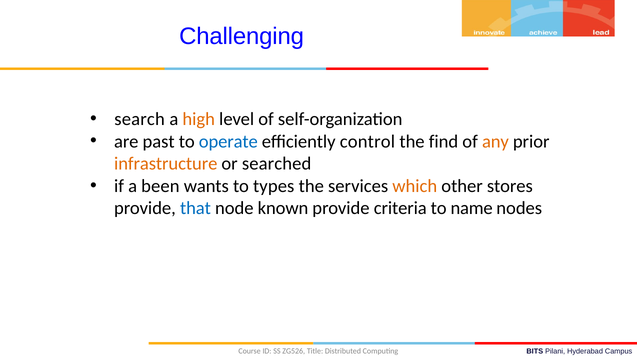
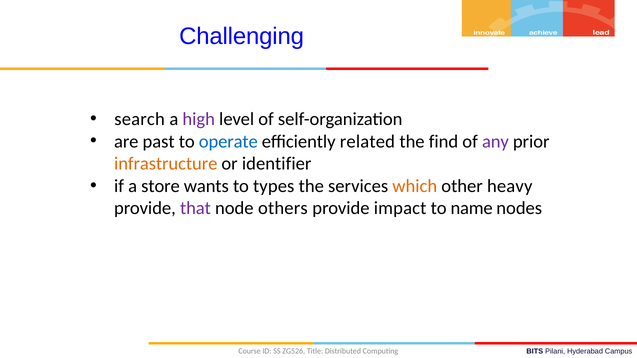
high colour: orange -> purple (199, 119)
control: control -> related (367, 141)
any colour: orange -> purple (495, 141)
searched: searched -> identifier (277, 164)
been: been -> store (161, 186)
stores: stores -> heavy (510, 186)
that colour: blue -> purple (195, 208)
known: known -> others (283, 208)
criteria: criteria -> impact (400, 208)
